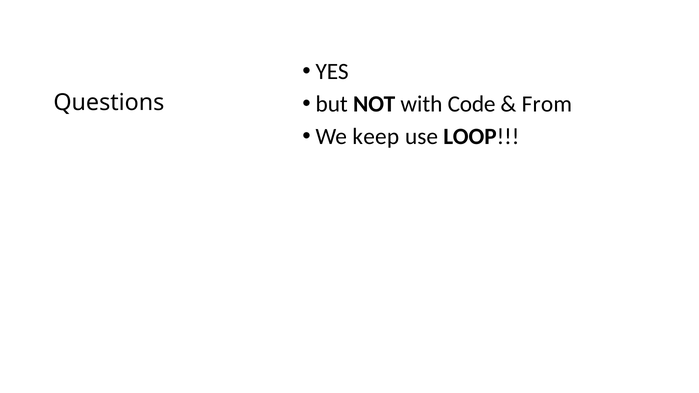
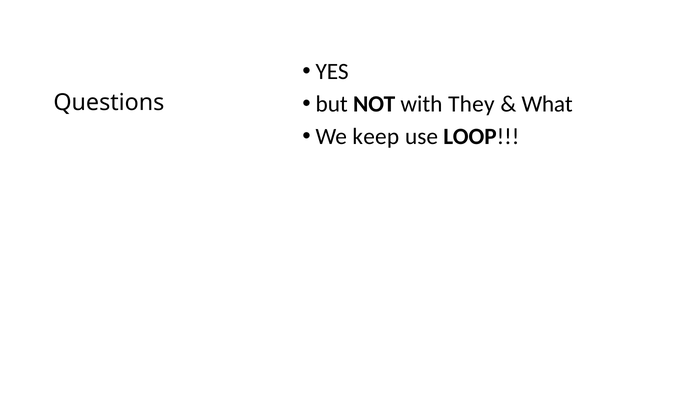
Code: Code -> They (471, 104)
From: From -> What (547, 104)
